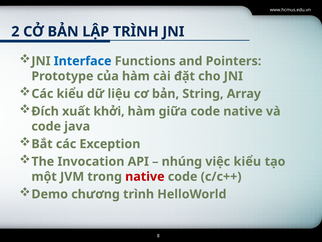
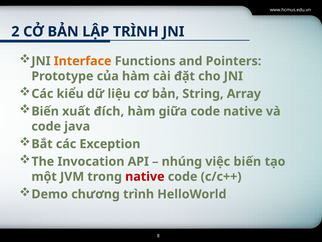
Interface colour: blue -> orange (83, 61)
Đích: Đích -> Biến (45, 111)
khởi: khởi -> đích (109, 111)
việc kiểu: kiểu -> biến (247, 161)
